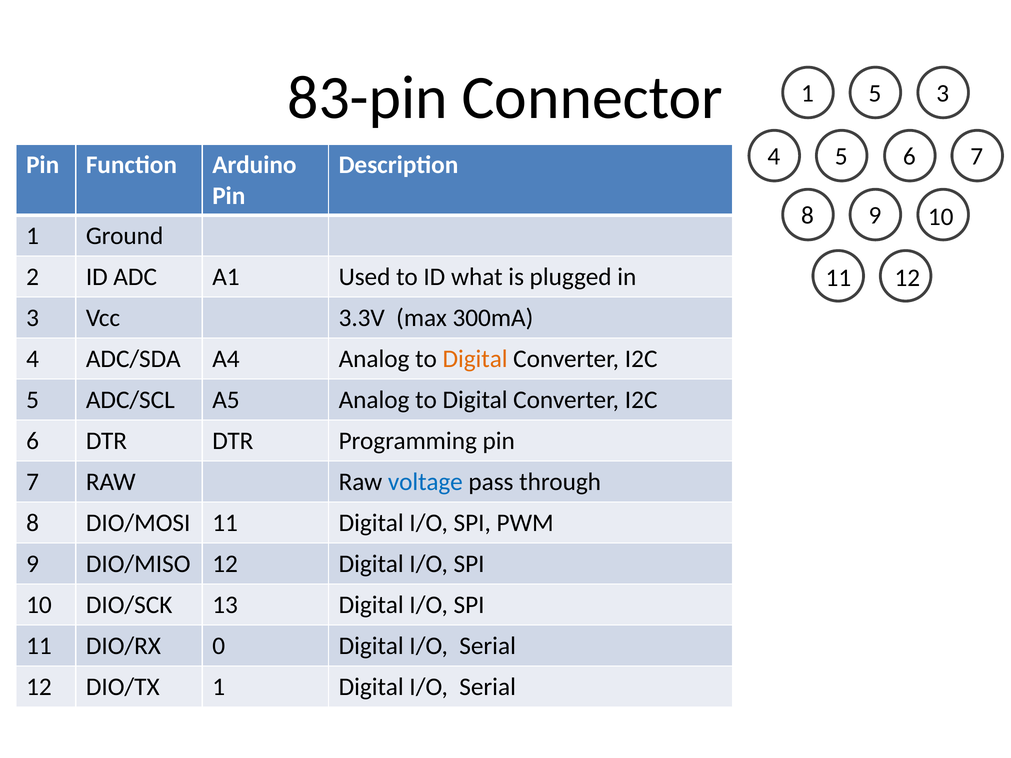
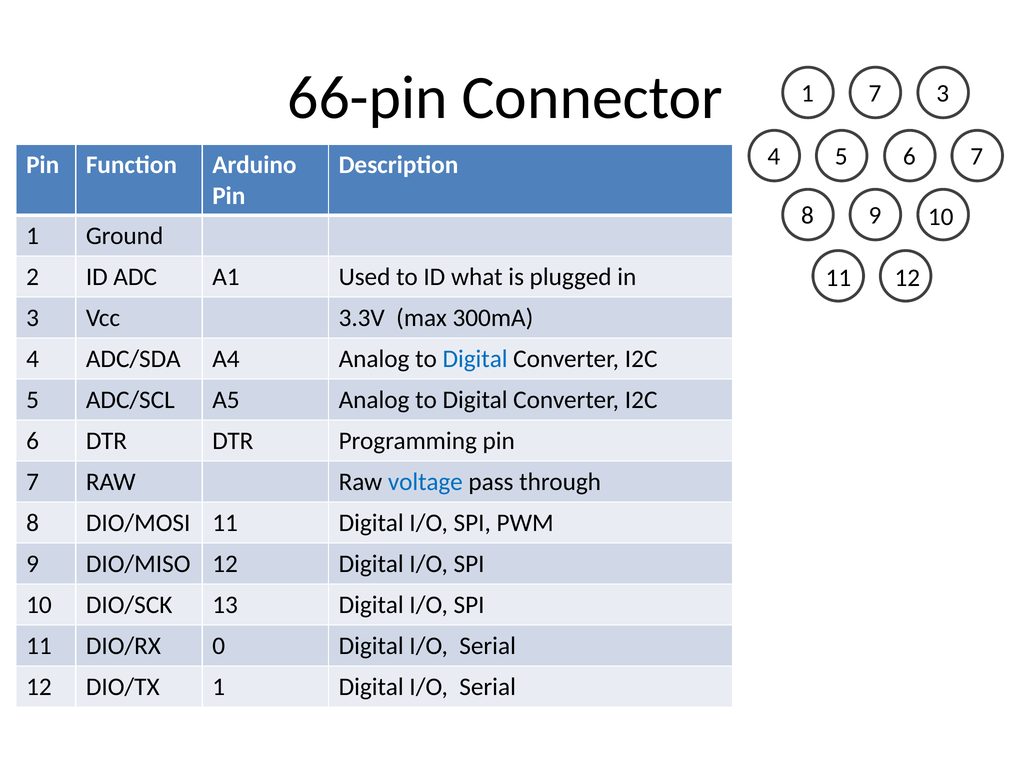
83-pin: 83-pin -> 66-pin (368, 98)
1 5: 5 -> 7 (875, 93)
Digital colour: orange -> blue (475, 359)
